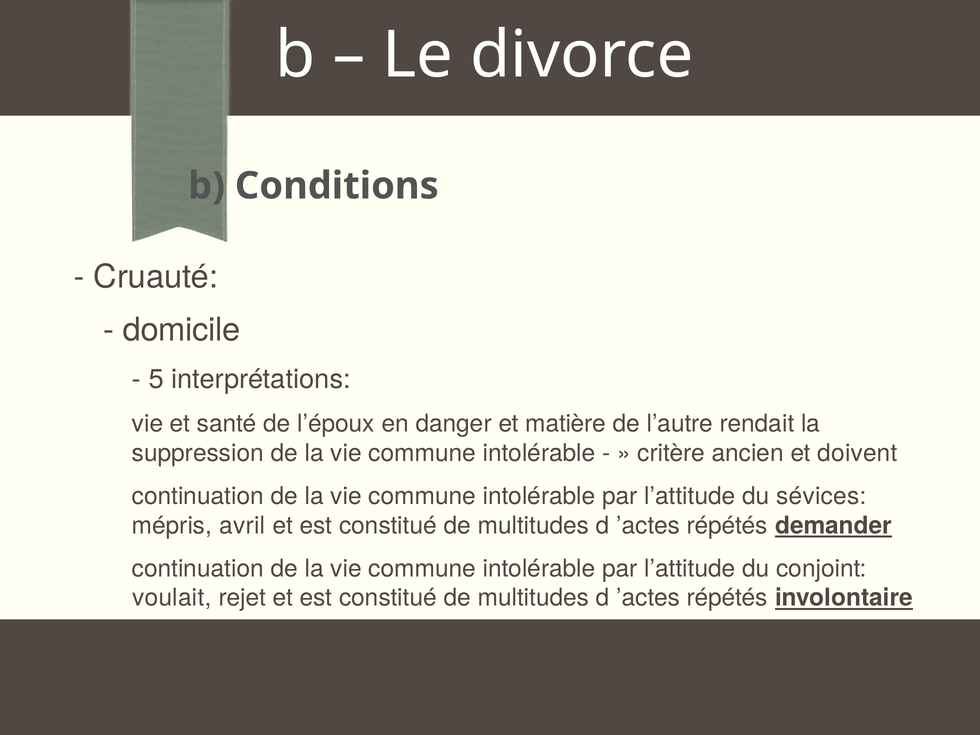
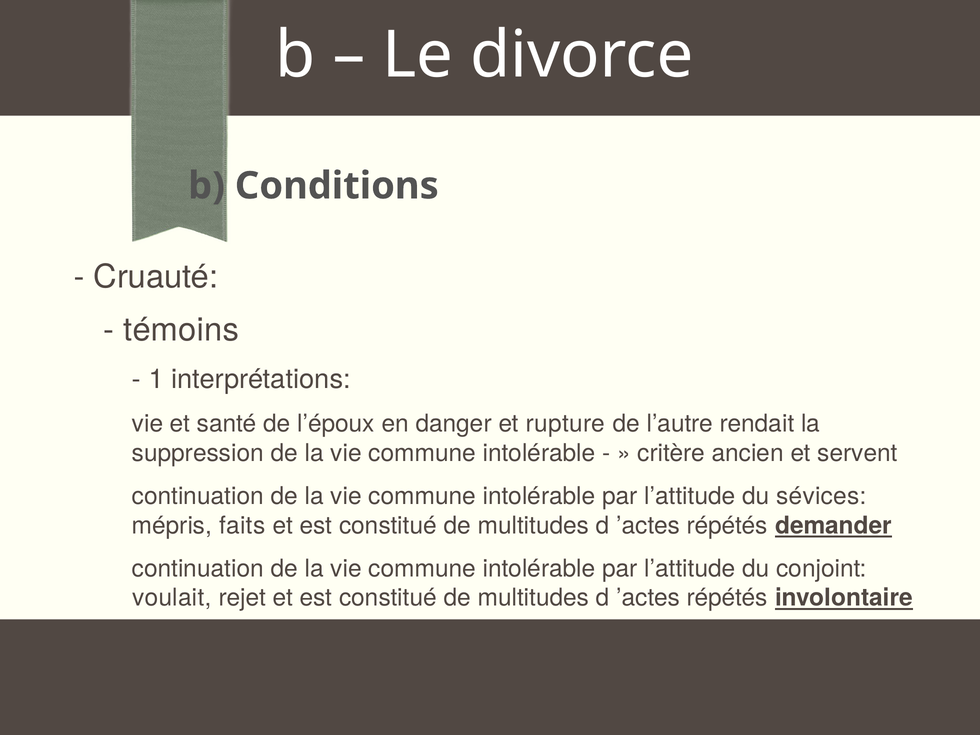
domicile: domicile -> témoins (181, 330)
5: 5 -> 1 (156, 379)
matière: matière -> rupture (565, 424)
doivent: doivent -> servent (858, 453)
avril: avril -> faits (242, 525)
